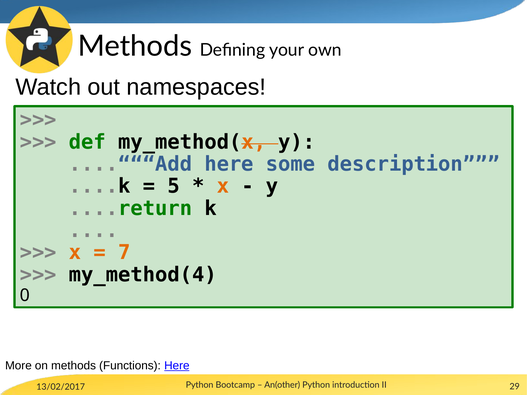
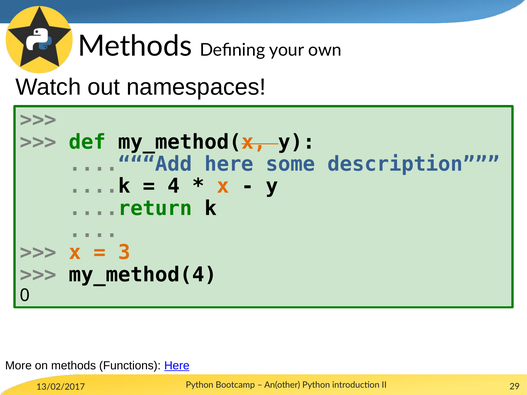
5: 5 -> 4 (174, 186)
7: 7 -> 3 (124, 253)
